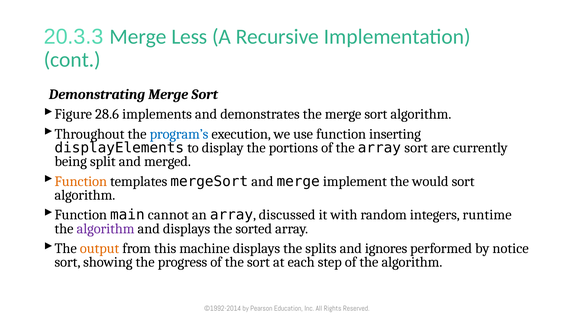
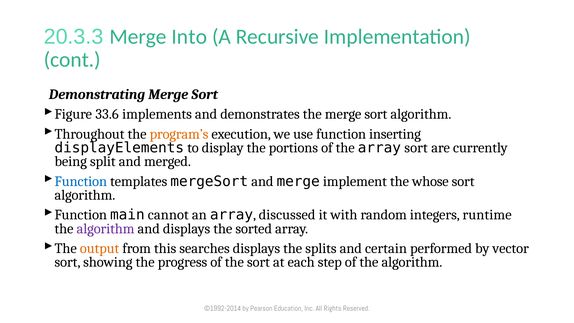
Less: Less -> Into (189, 37)
28.6: 28.6 -> 33.6 (107, 114)
program’s colour: blue -> orange (179, 134)
Function colour: orange -> blue (81, 181)
would: would -> whose (430, 181)
machine: machine -> searches (205, 248)
ignores: ignores -> certain (386, 248)
notice: notice -> vector (511, 248)
